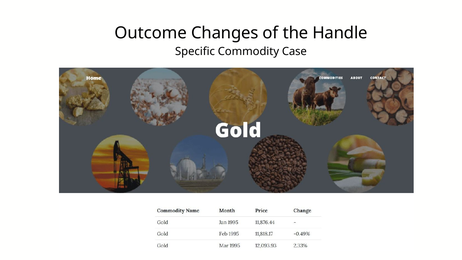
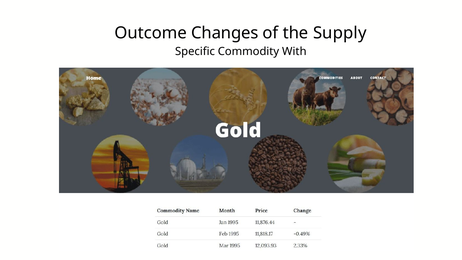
Handle: Handle -> Supply (340, 33)
Case: Case -> With (294, 51)
